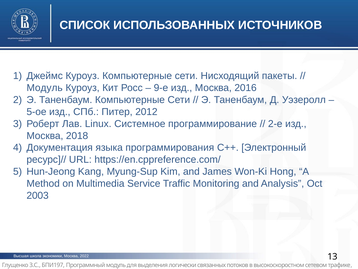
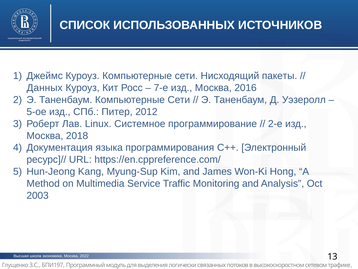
Модуль: Модуль -> Данных (45, 88)
9-е: 9-е -> 7-е (161, 88)
